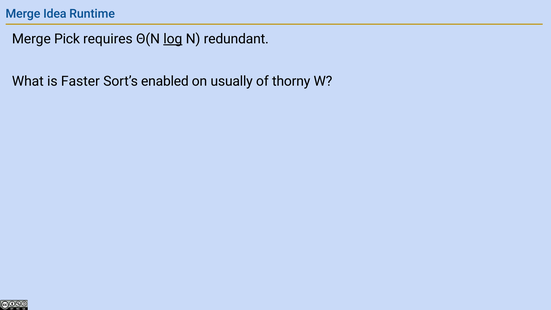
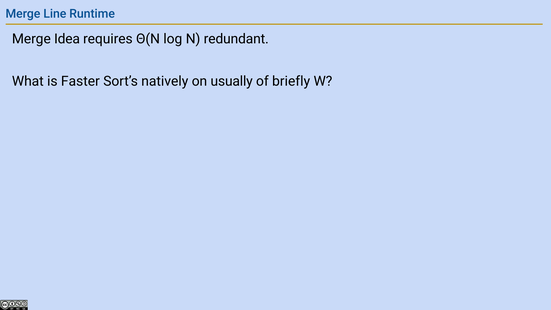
Idea: Idea -> Line (55, 14)
Pick: Pick -> Idea (67, 39)
log underline: present -> none (173, 39)
enabled: enabled -> natively (165, 81)
thorny: thorny -> briefly (291, 81)
